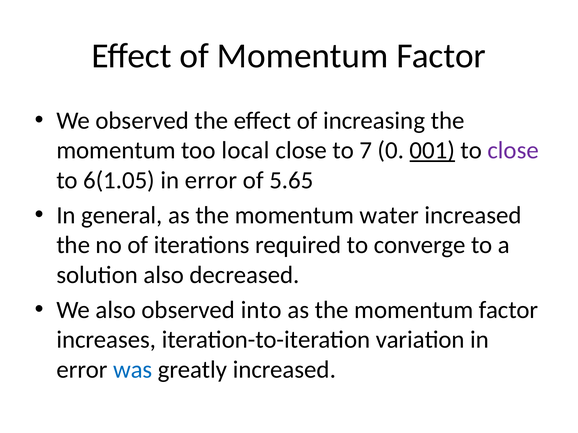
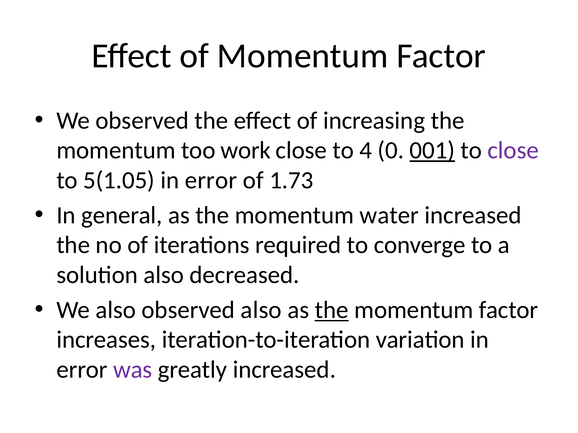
local: local -> work (246, 151)
7: 7 -> 4 (366, 151)
6(1.05: 6(1.05 -> 5(1.05 (119, 180)
5.65: 5.65 -> 1.73 (291, 180)
observed into: into -> also (261, 310)
the underline: none -> present (332, 310)
was colour: blue -> purple (133, 370)
